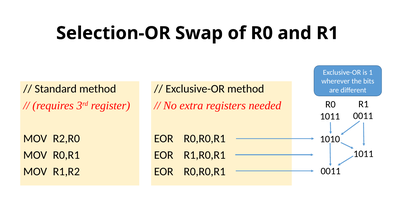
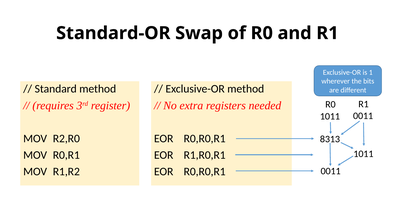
Selection-OR: Selection-OR -> Standard-OR (113, 33)
1010: 1010 -> 8313 (330, 139)
